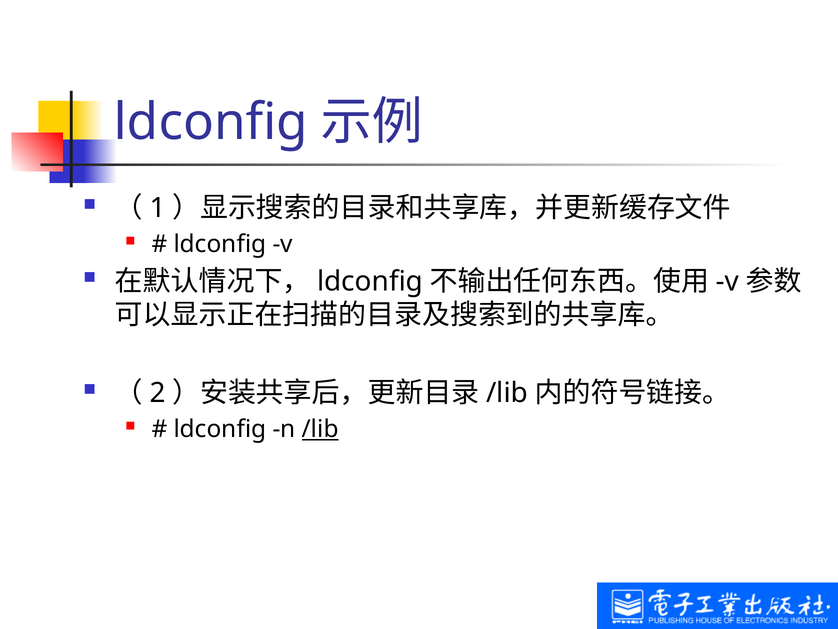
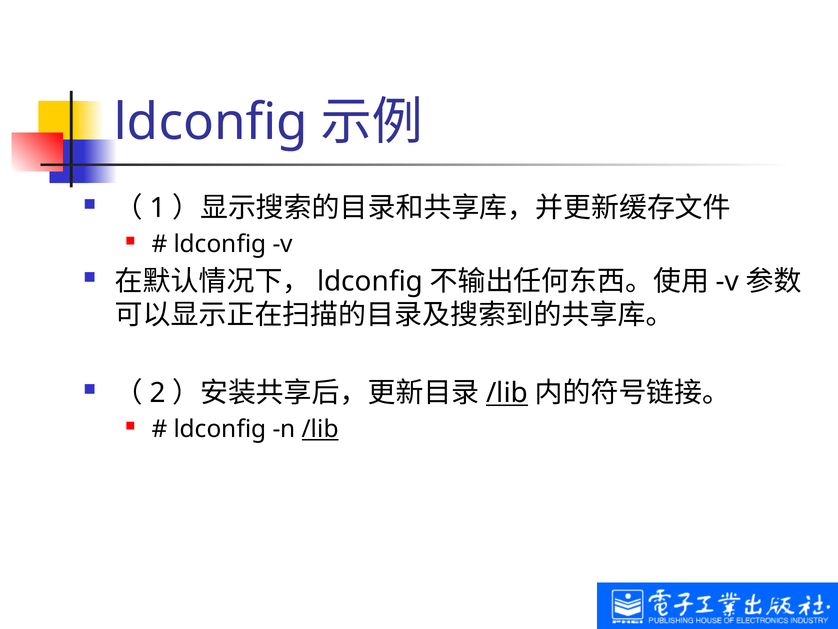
/lib underline: none -> present (507, 393)
